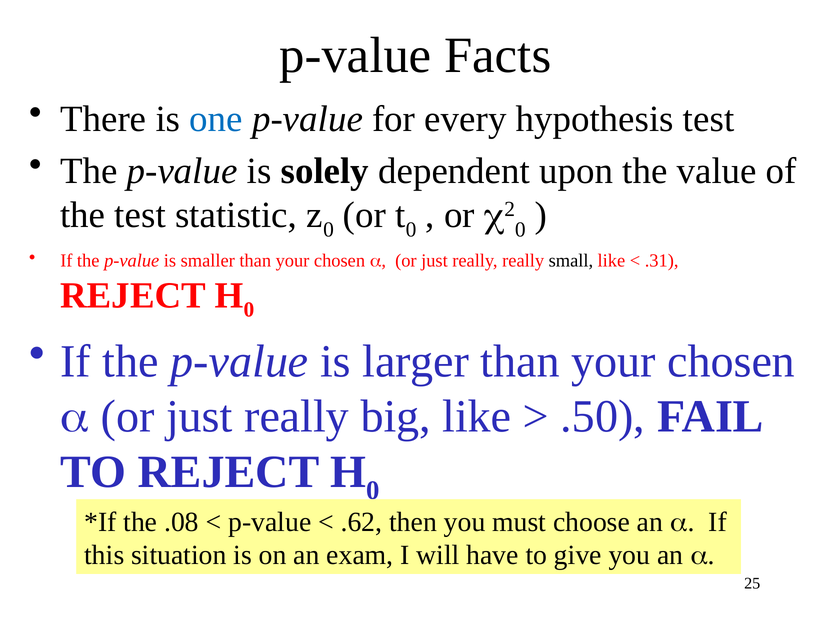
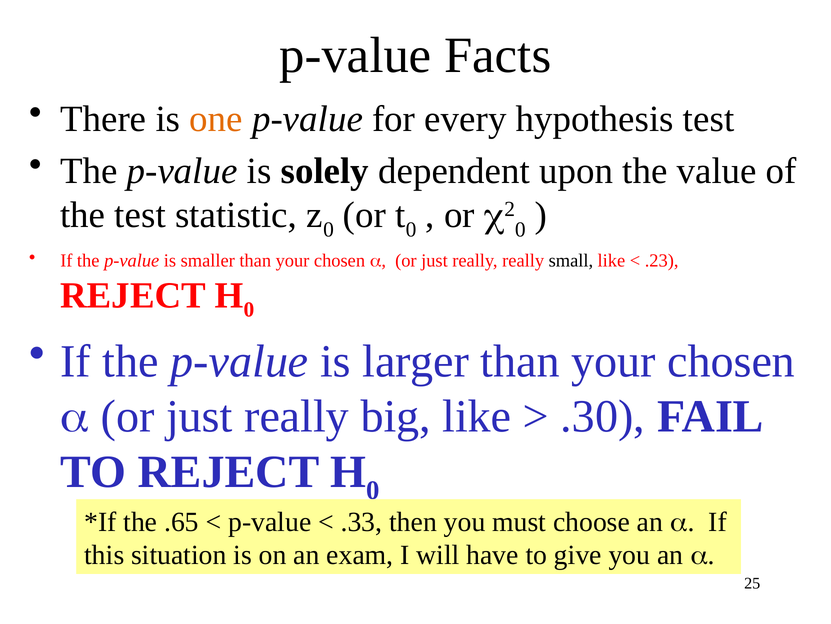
one colour: blue -> orange (216, 119)
.31: .31 -> .23 (662, 260)
.50: .50 -> .30 (603, 416)
.08: .08 -> .65 (182, 521)
.62: .62 -> .33 (361, 521)
